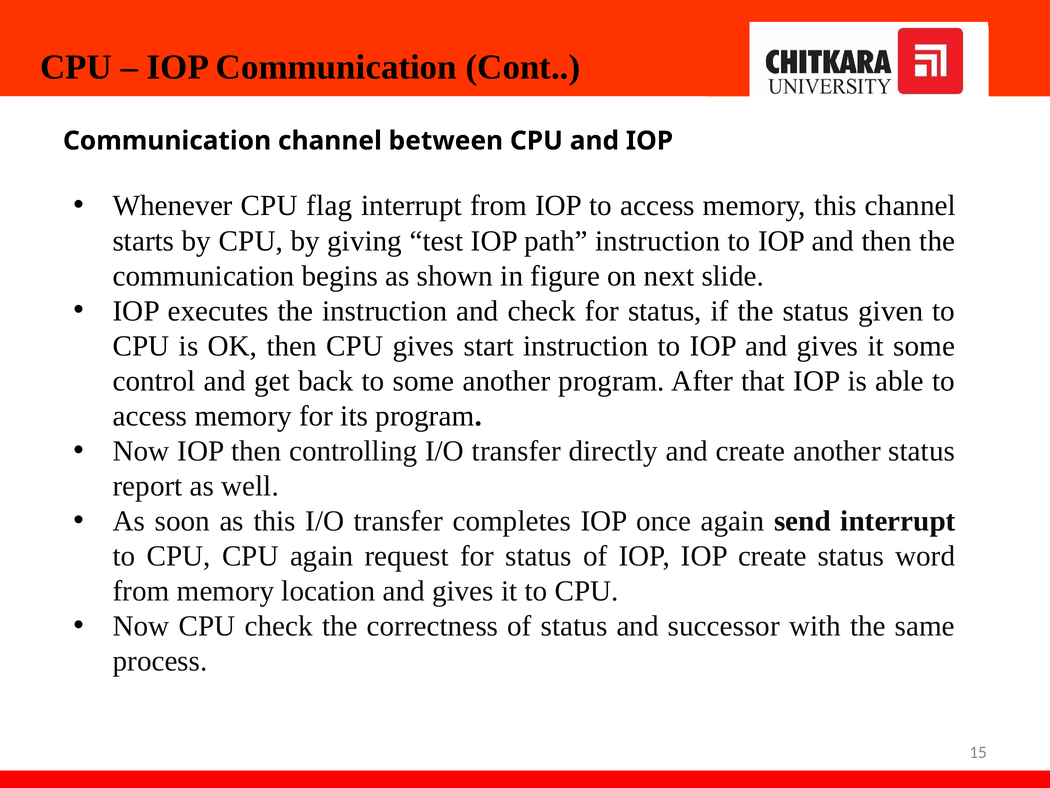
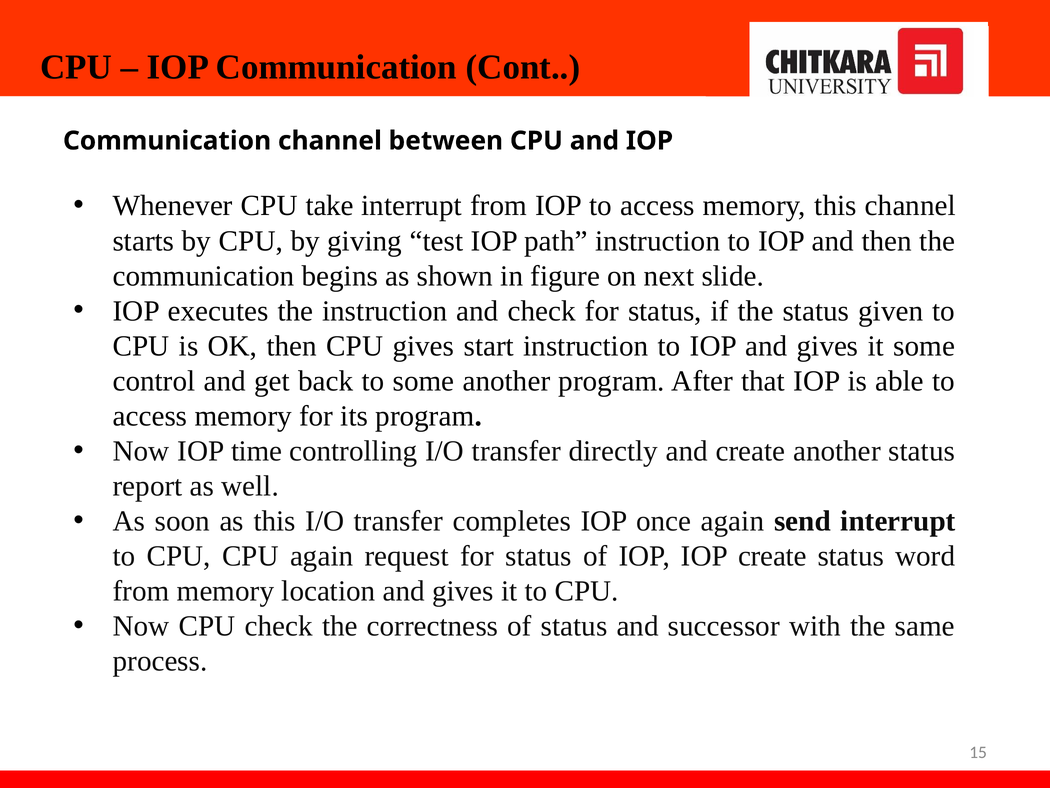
flag: flag -> take (330, 206)
IOP then: then -> time (257, 451)
